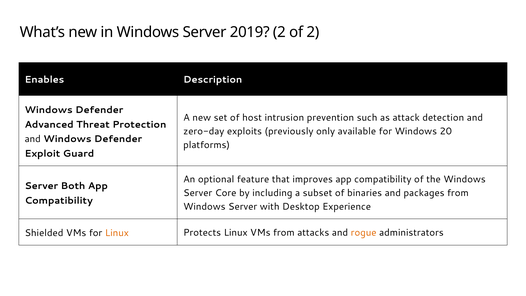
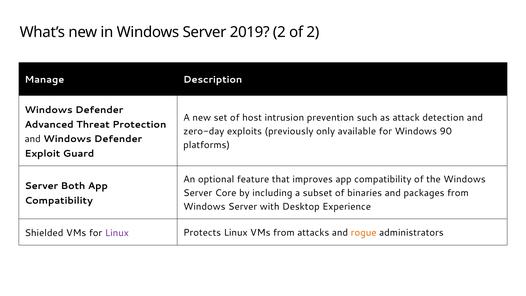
Enables: Enables -> Manage (44, 80)
20: 20 -> 90 (446, 131)
Linux colour: orange -> purple (117, 233)
